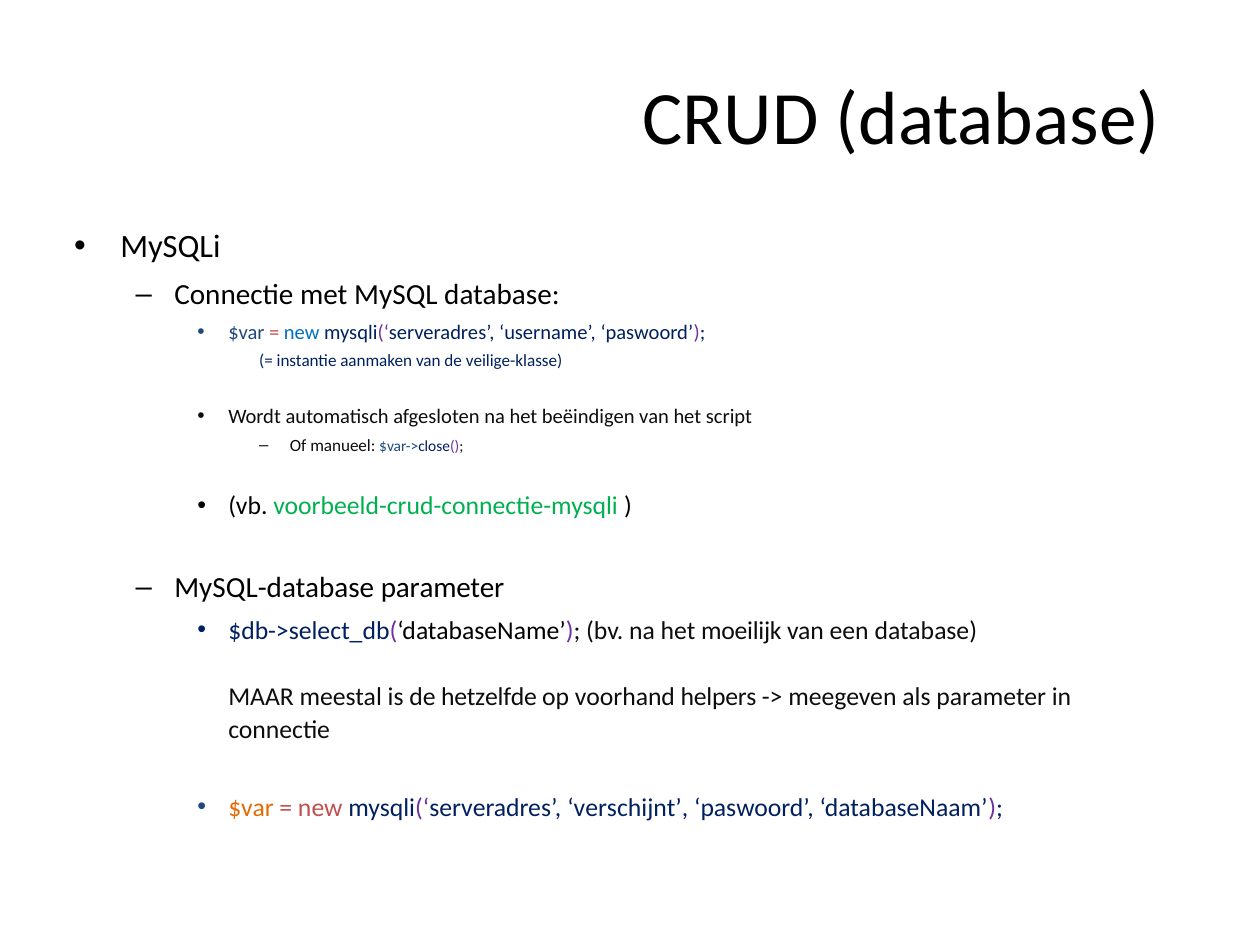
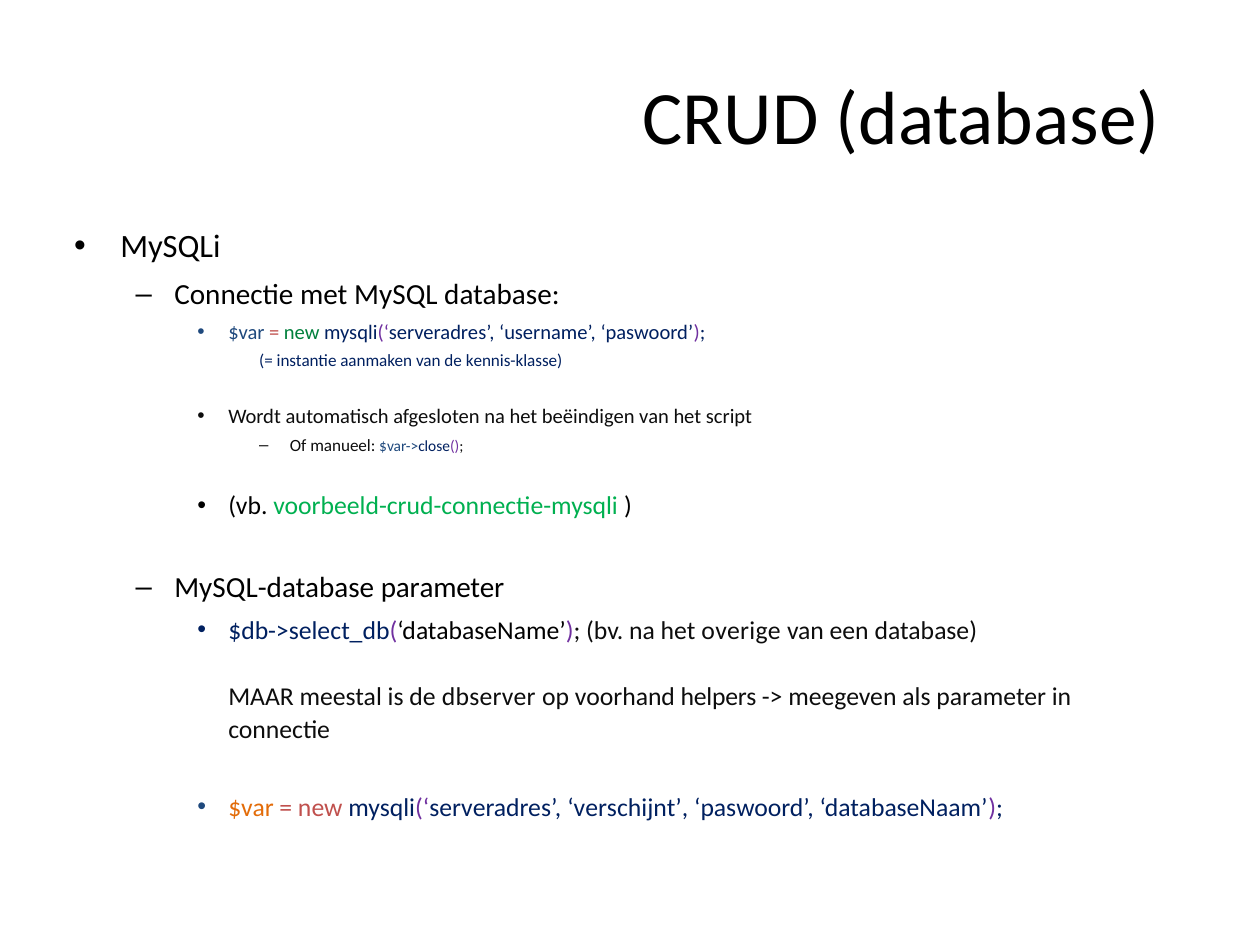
new colour: blue -> green (302, 333)
veilige-klasse: veilige-klasse -> kennis-klasse (514, 361)
moeilijk: moeilijk -> overige (741, 631)
hetzelfde: hetzelfde -> dbserver (489, 697)
